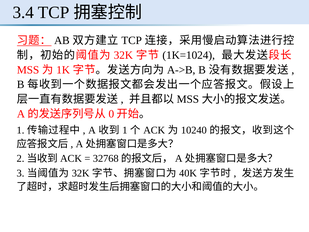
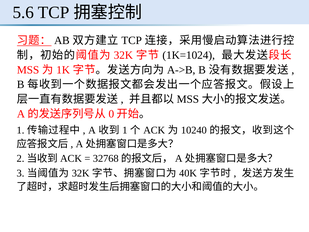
3.4: 3.4 -> 5.6 (23, 12)
